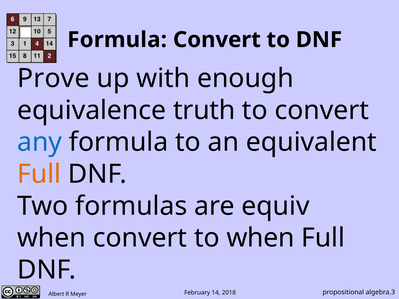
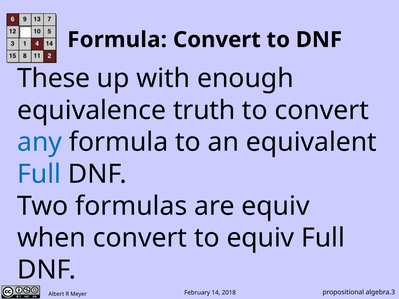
Prove: Prove -> These (54, 79)
Full colour: orange -> blue (39, 174)
to when: when -> equiv (260, 238)
